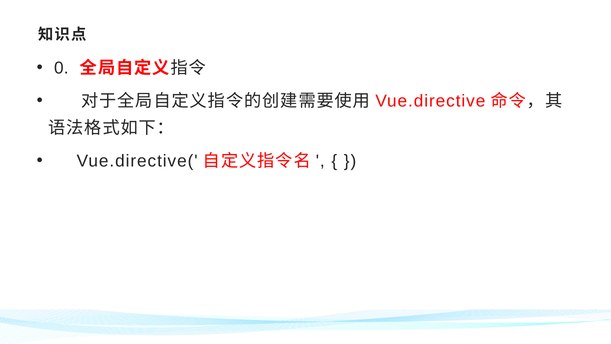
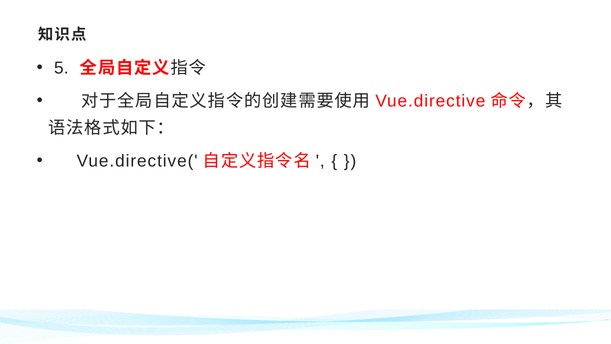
0: 0 -> 5 (61, 68)
